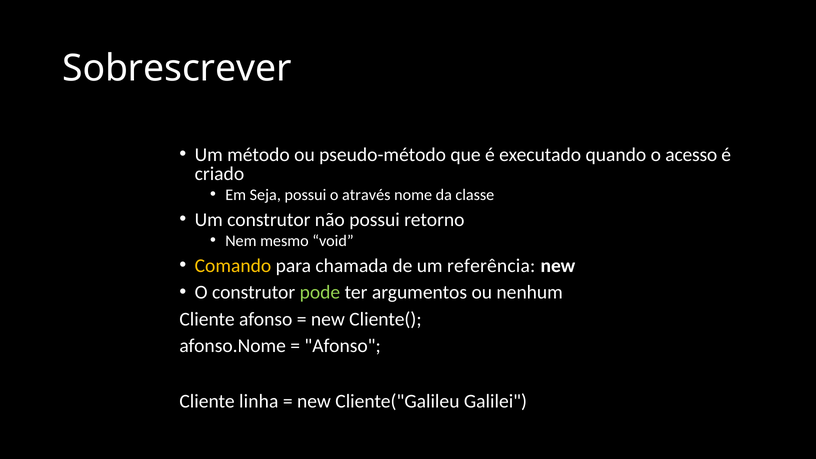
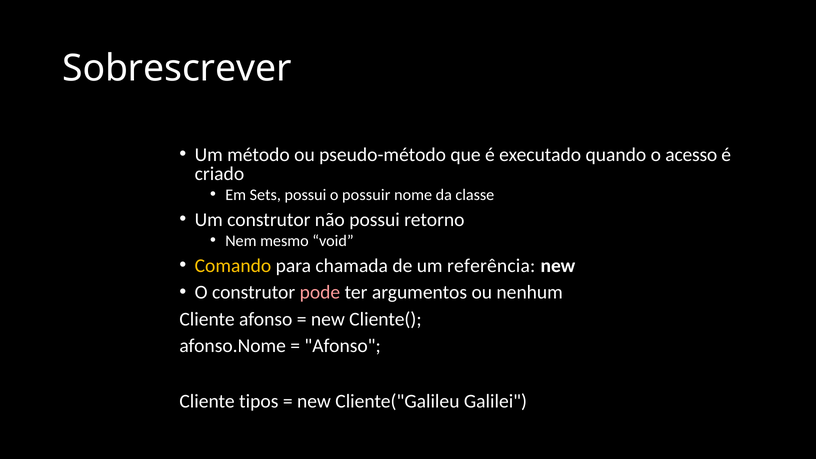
Seja: Seja -> Sets (265, 195)
através: através -> possuir (366, 195)
pode colour: light green -> pink (320, 292)
linha: linha -> tipos (259, 401)
